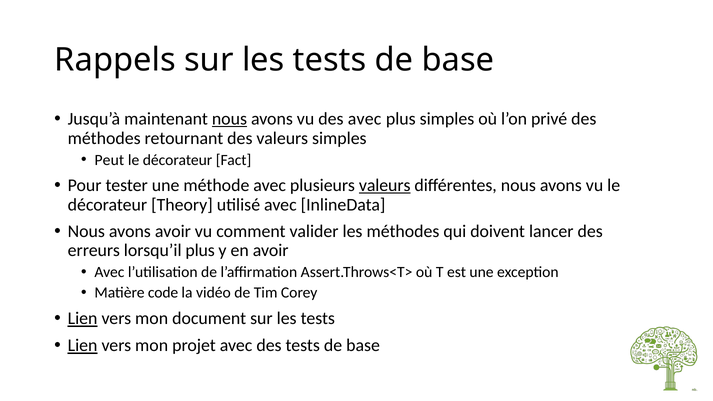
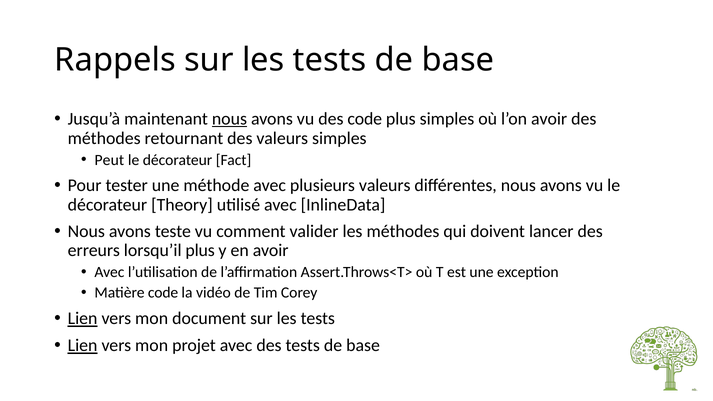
des avec: avec -> code (365, 119)
l’on privé: privé -> avoir (549, 119)
valeurs underline: present -> none (385, 185)
avons avoir: avoir -> teste (173, 231)
